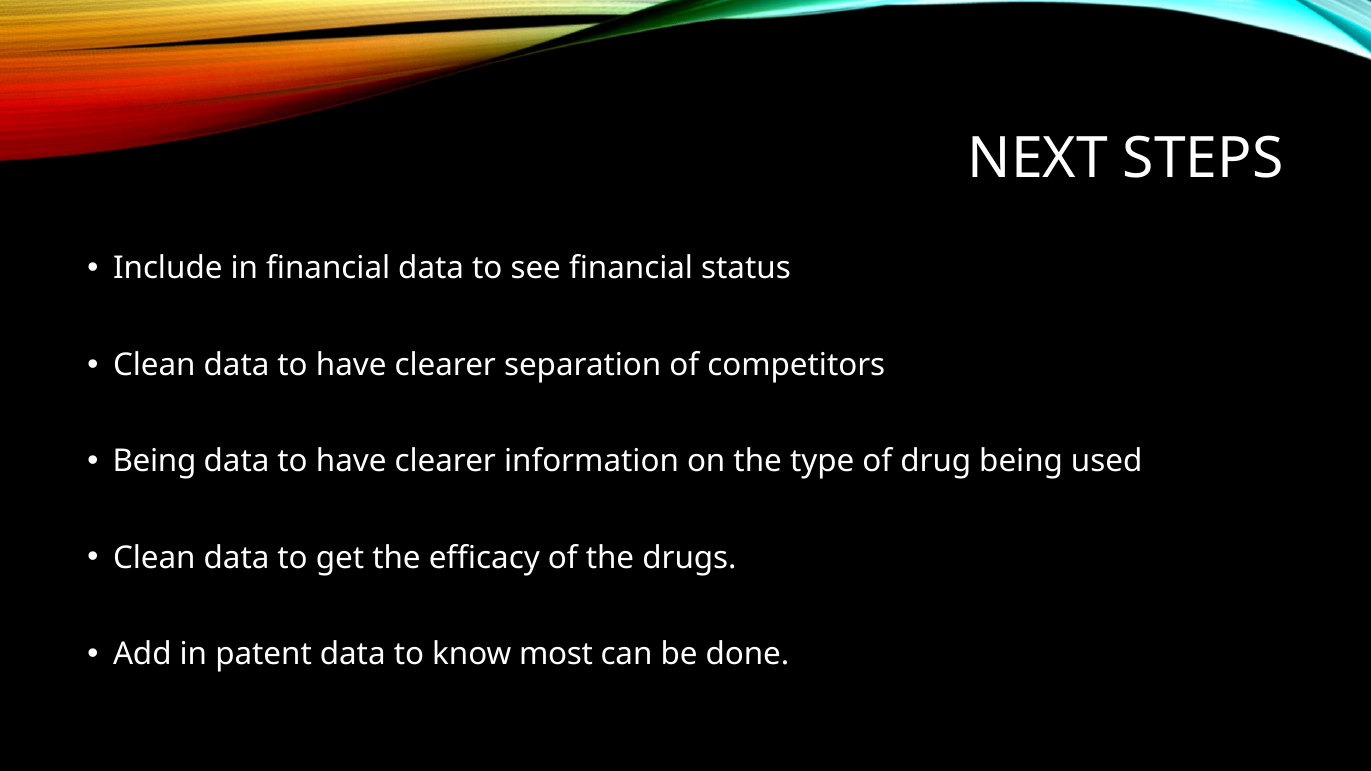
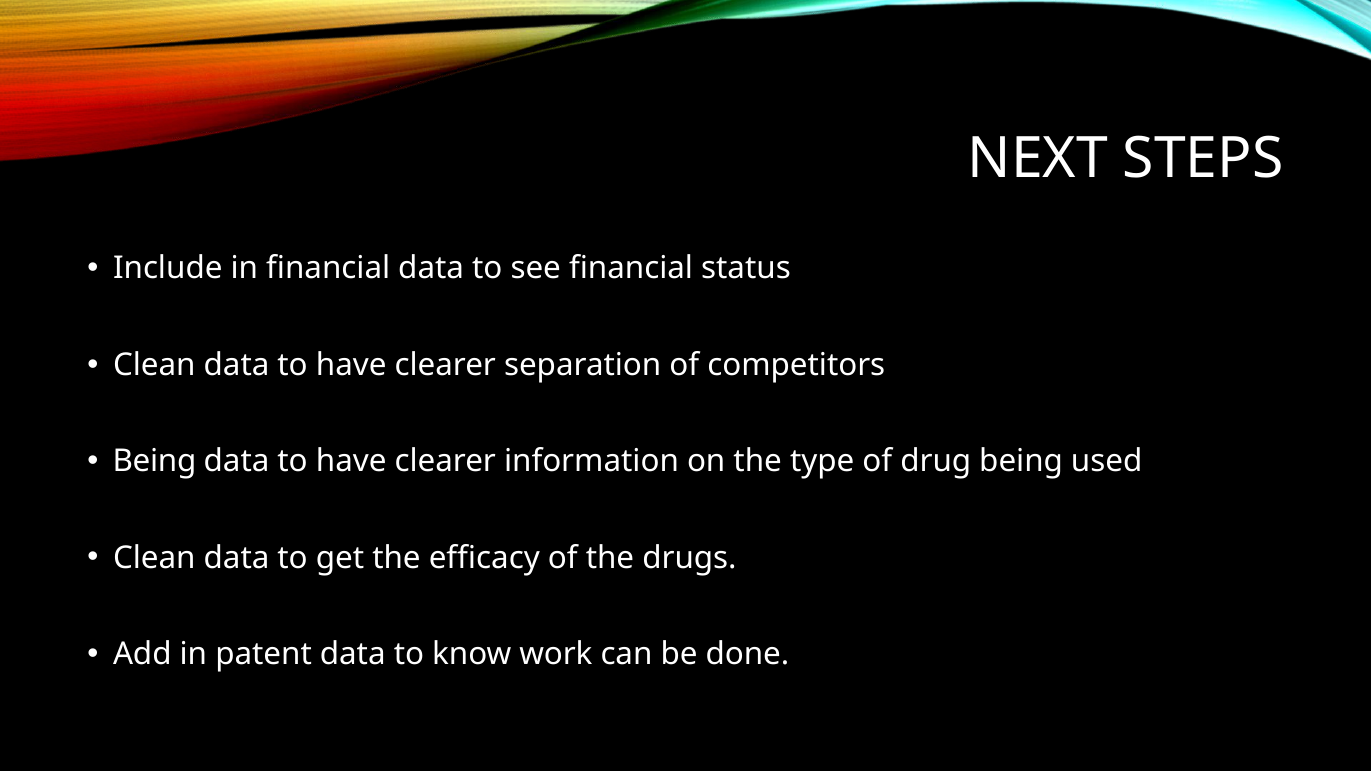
most: most -> work (556, 654)
